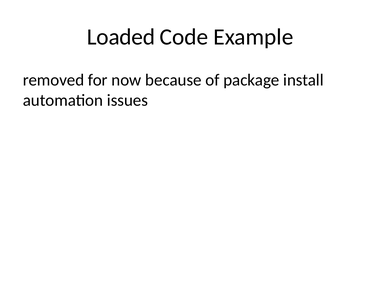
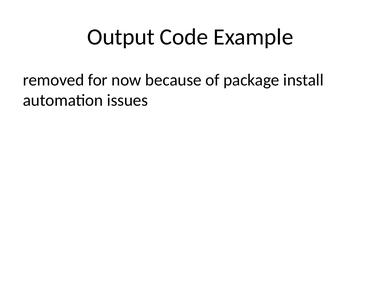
Loaded: Loaded -> Output (121, 37)
